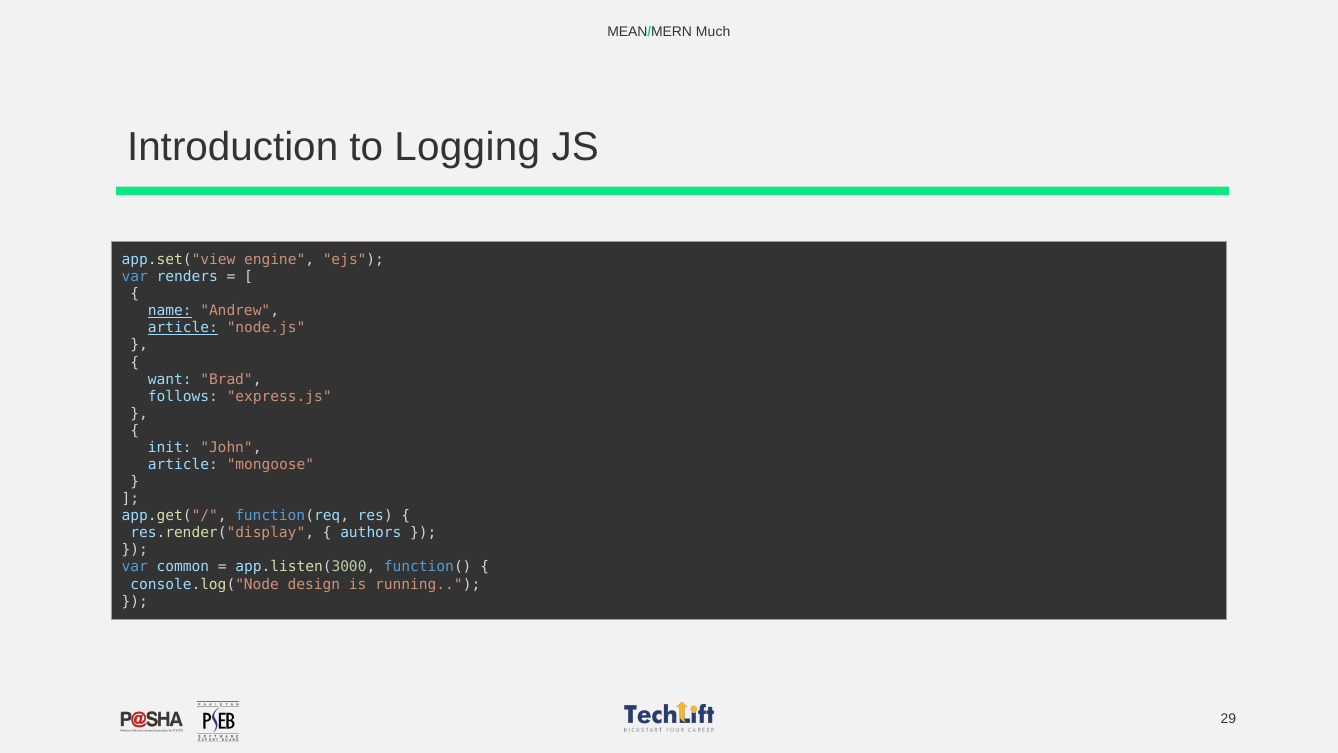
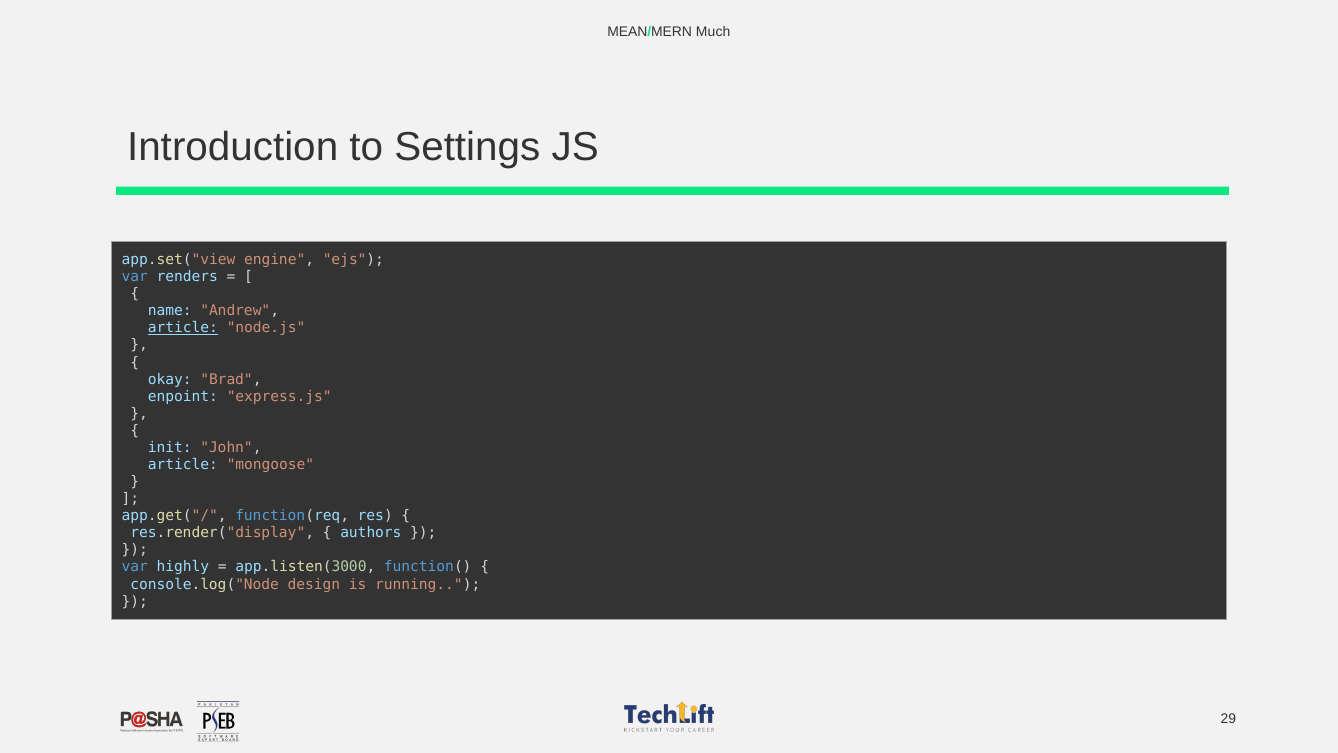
Logging: Logging -> Settings (467, 147)
name underline: present -> none (170, 311)
want: want -> okay (170, 379)
follows: follows -> enpoint (183, 396)
common: common -> highly (183, 567)
